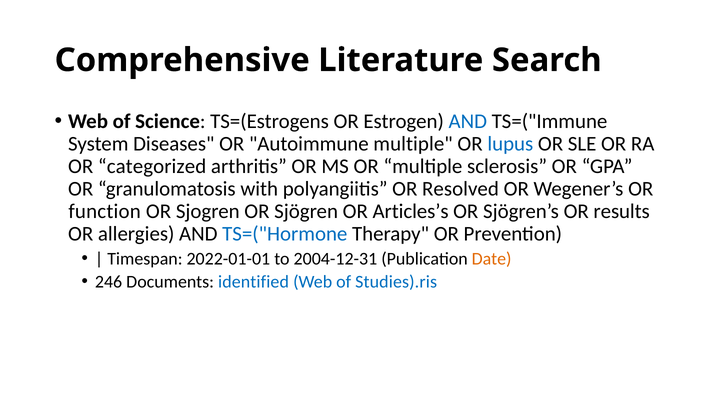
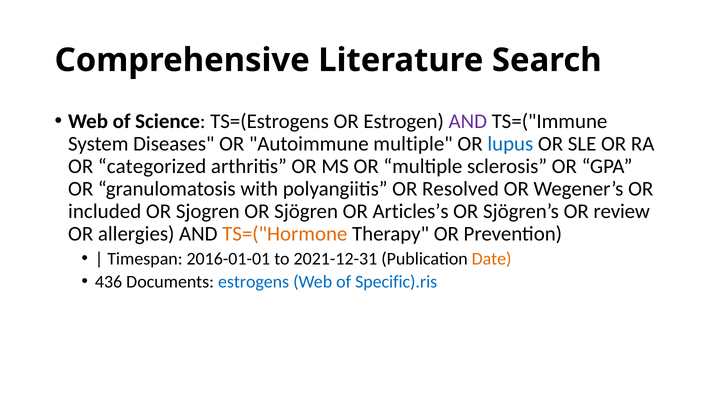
AND colour: blue -> purple (468, 121)
function: function -> included (105, 212)
results: results -> review (622, 212)
TS=("Hormone colour: blue -> orange (285, 234)
2022-01-01: 2022-01-01 -> 2016-01-01 (228, 259)
2004-12-31: 2004-12-31 -> 2021-12-31 (335, 259)
246: 246 -> 436 (109, 282)
identified: identified -> estrogens (254, 282)
Studies).ris: Studies).ris -> Specific).ris (396, 282)
